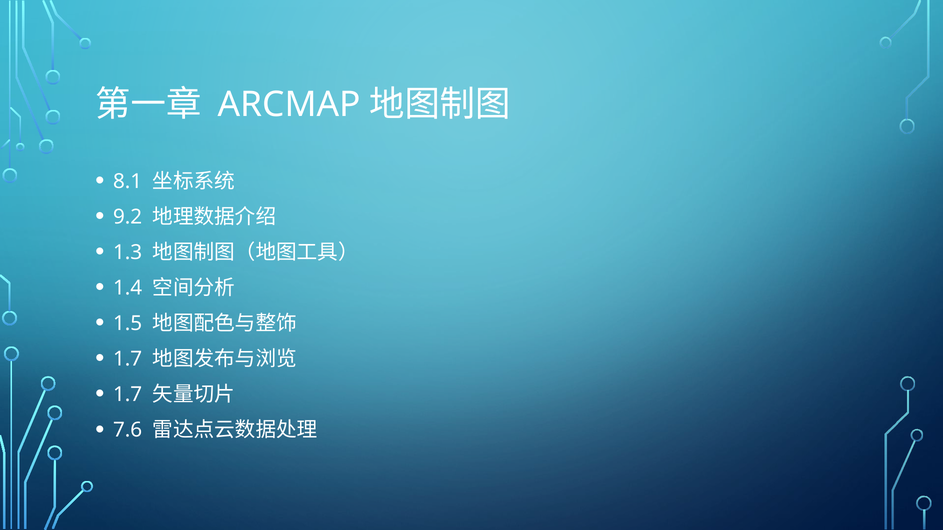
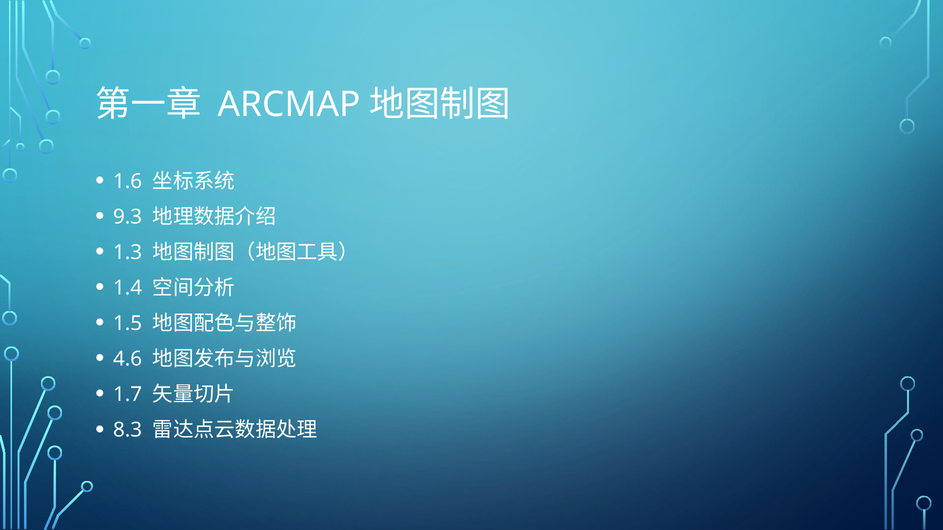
8.1: 8.1 -> 1.6 (128, 182)
9.2: 9.2 -> 9.3 (128, 217)
1.7: 1.7 -> 4.6 (128, 359)
7.6: 7.6 -> 8.3 (128, 430)
